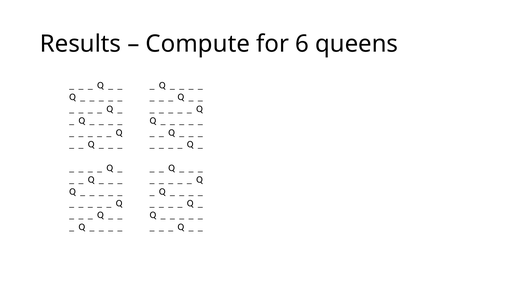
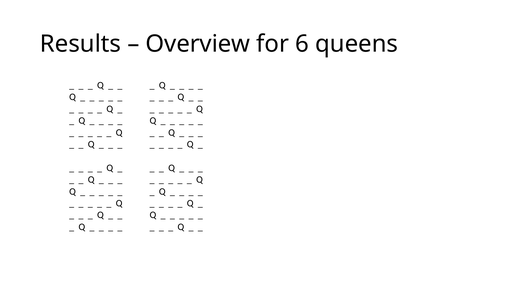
Compute: Compute -> Overview (198, 44)
